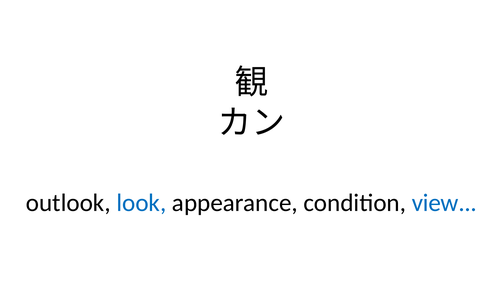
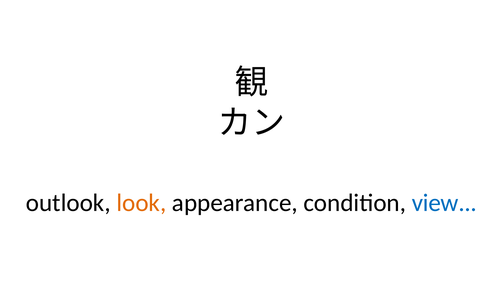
look colour: blue -> orange (141, 203)
